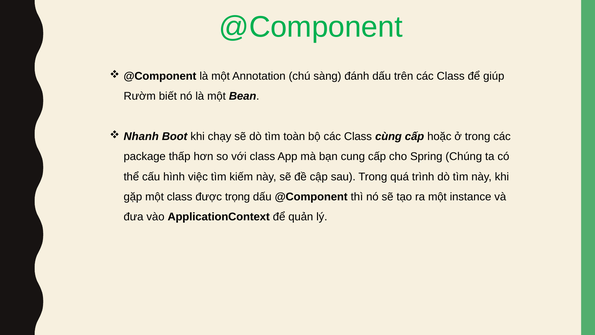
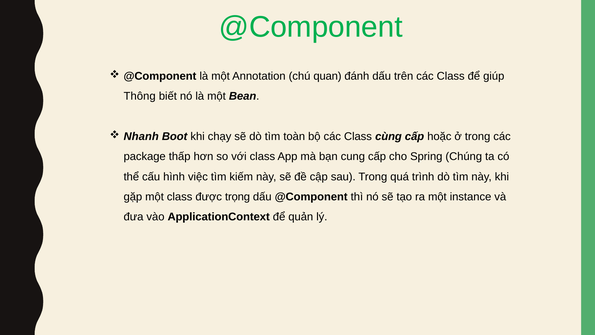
sàng: sàng -> quan (327, 76)
Rườm: Rườm -> Thông (140, 96)
